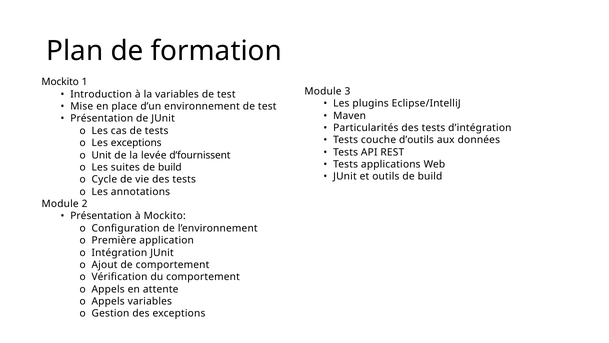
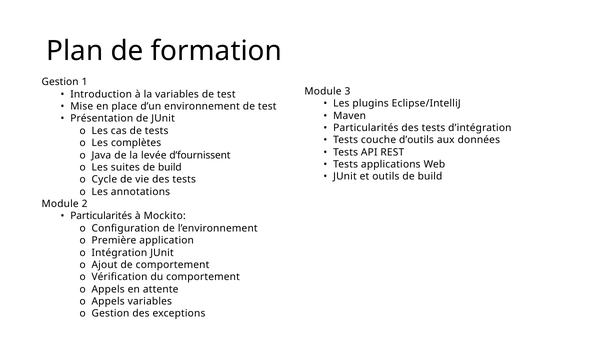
Mockito: Mockito -> Gestion (60, 82)
Les exceptions: exceptions -> complètes (136, 143)
Unit: Unit -> Java (101, 155)
Présentation: Présentation -> Particularités (101, 216)
